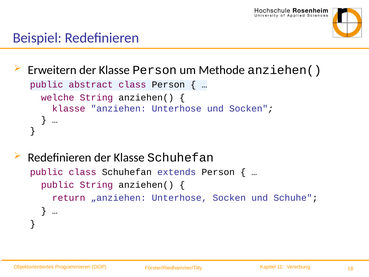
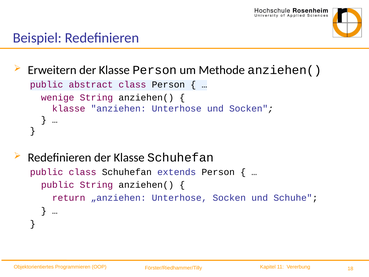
welche: welche -> wenige (58, 97)
